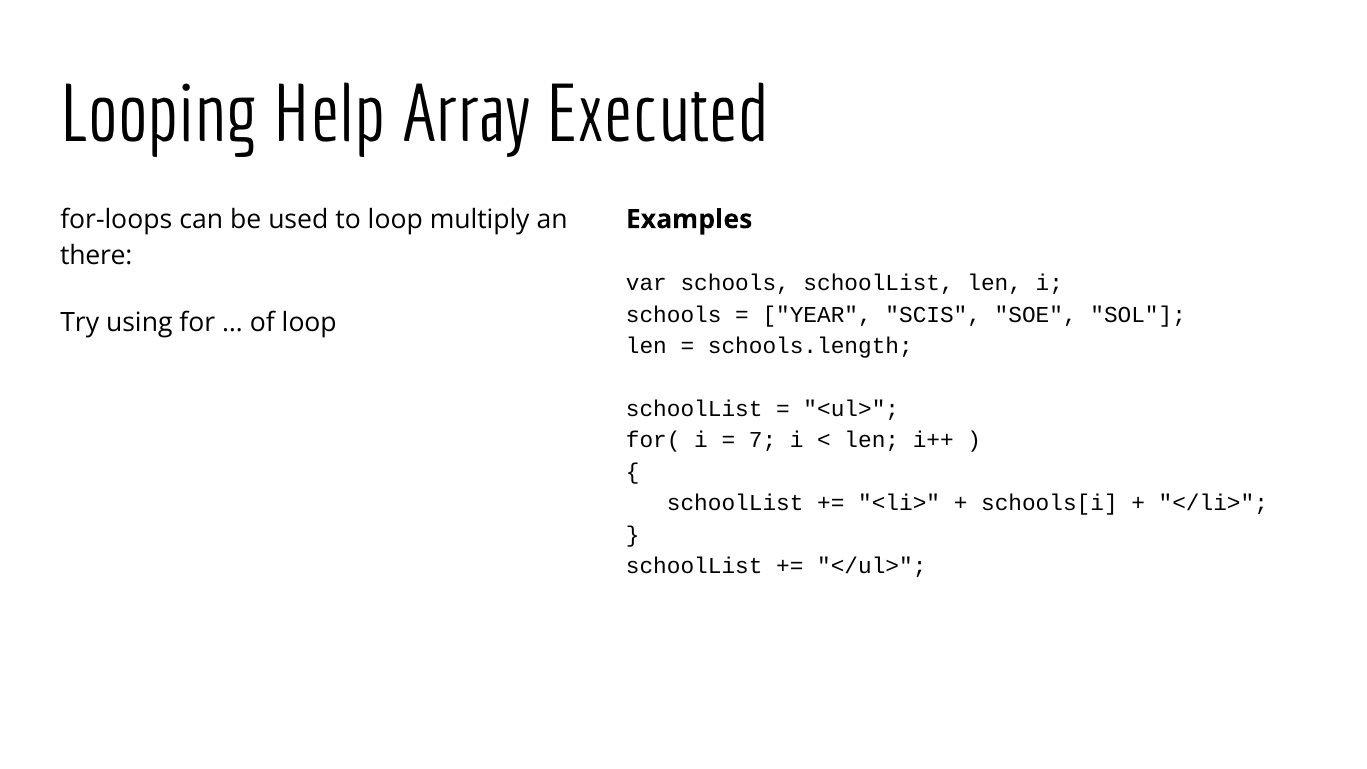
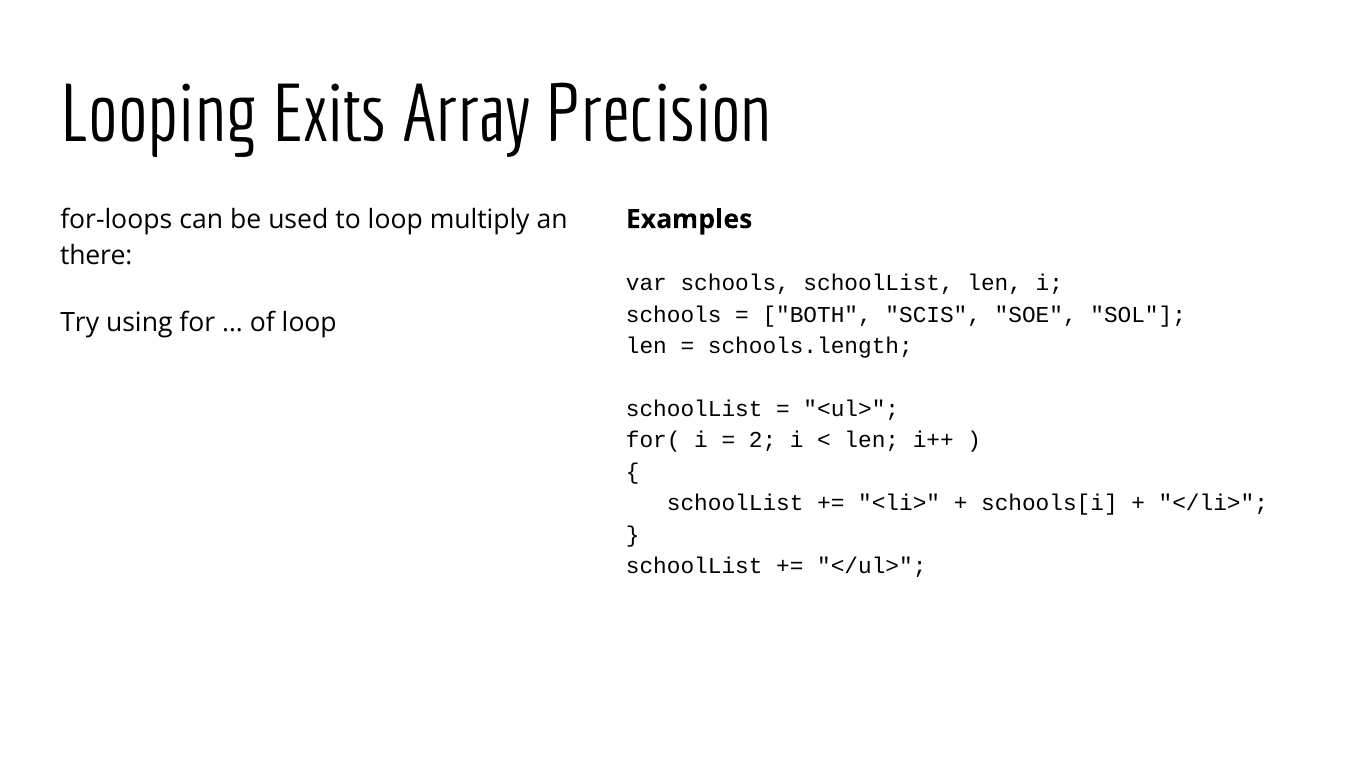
Help: Help -> Exits (330, 116)
Executed: Executed -> Precision (659, 116)
YEAR: YEAR -> BOTH (817, 315)
7: 7 -> 2 (763, 440)
